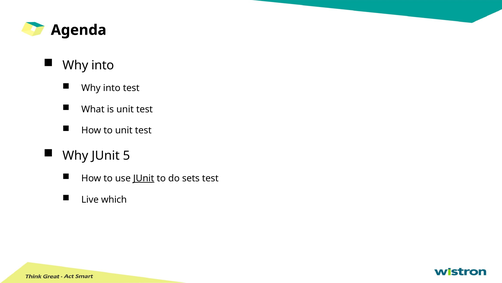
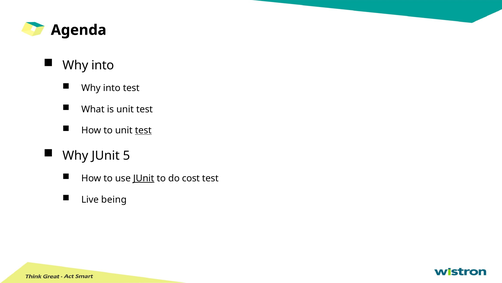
test underline: none -> present (143, 130)
sets: sets -> cost (191, 178)
which: which -> being (114, 199)
